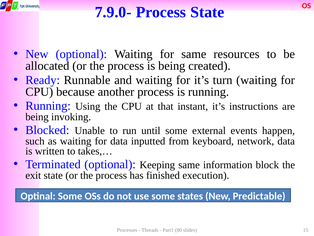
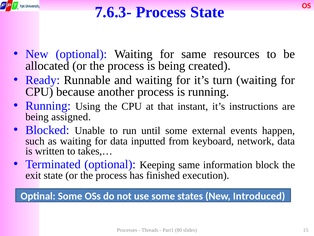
7.9.0-: 7.9.0- -> 7.6.3- (113, 12)
invoking: invoking -> assigned (71, 117)
Predictable: Predictable -> Introduced (259, 196)
